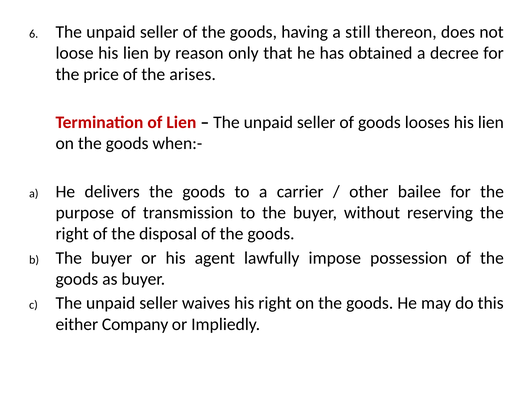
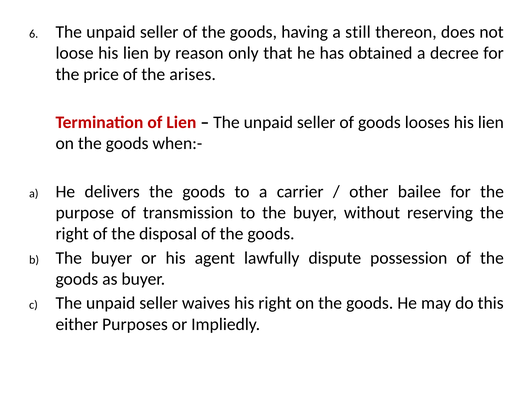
impose: impose -> dispute (335, 257)
Company: Company -> Purposes (135, 324)
